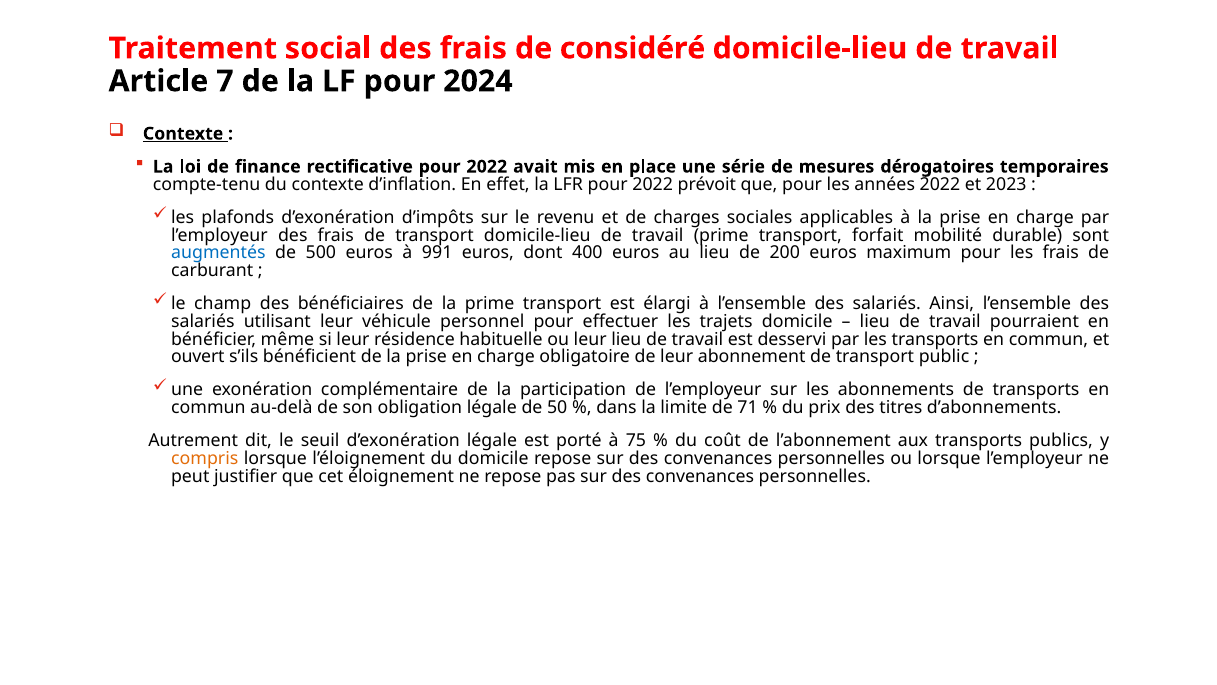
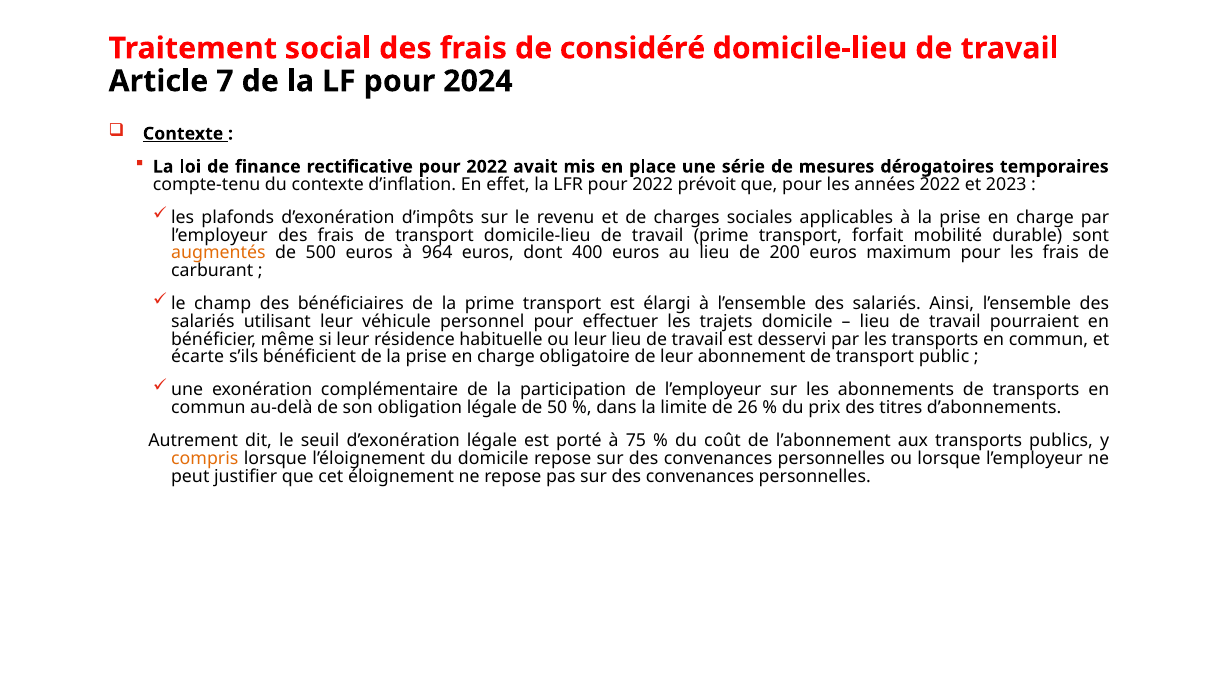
augmentés colour: blue -> orange (218, 253)
991: 991 -> 964 (437, 253)
ouvert: ouvert -> écarte (198, 357)
71: 71 -> 26 (748, 407)
